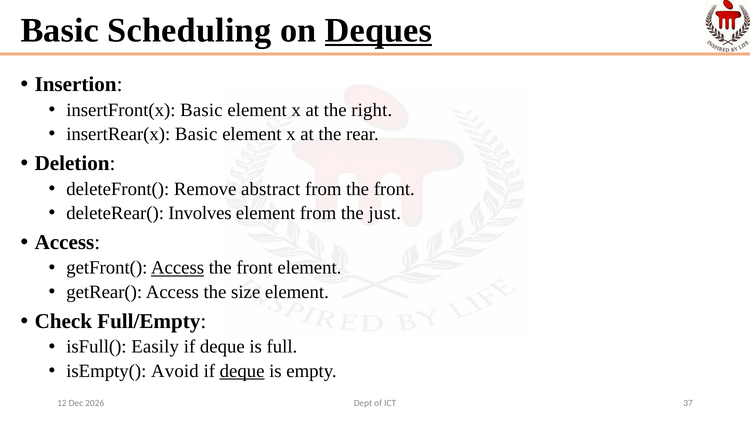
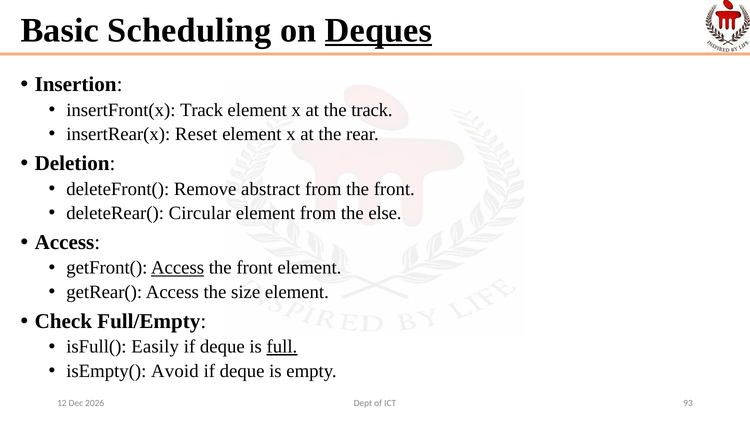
insertFront(x Basic: Basic -> Track (202, 110)
the right: right -> track (372, 110)
insertRear(x Basic: Basic -> Reset (196, 134)
Involves: Involves -> Circular (200, 213)
just: just -> else (385, 213)
full underline: none -> present (282, 347)
deque underline: present -> none (242, 371)
37: 37 -> 93 (688, 403)
